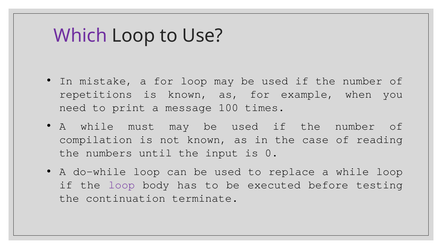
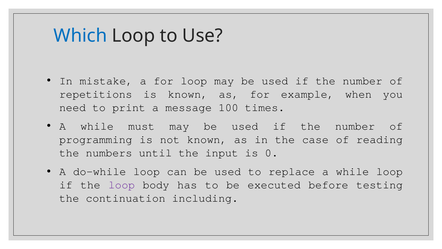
Which colour: purple -> blue (80, 36)
compilation: compilation -> programming (96, 139)
terminate: terminate -> including (205, 198)
